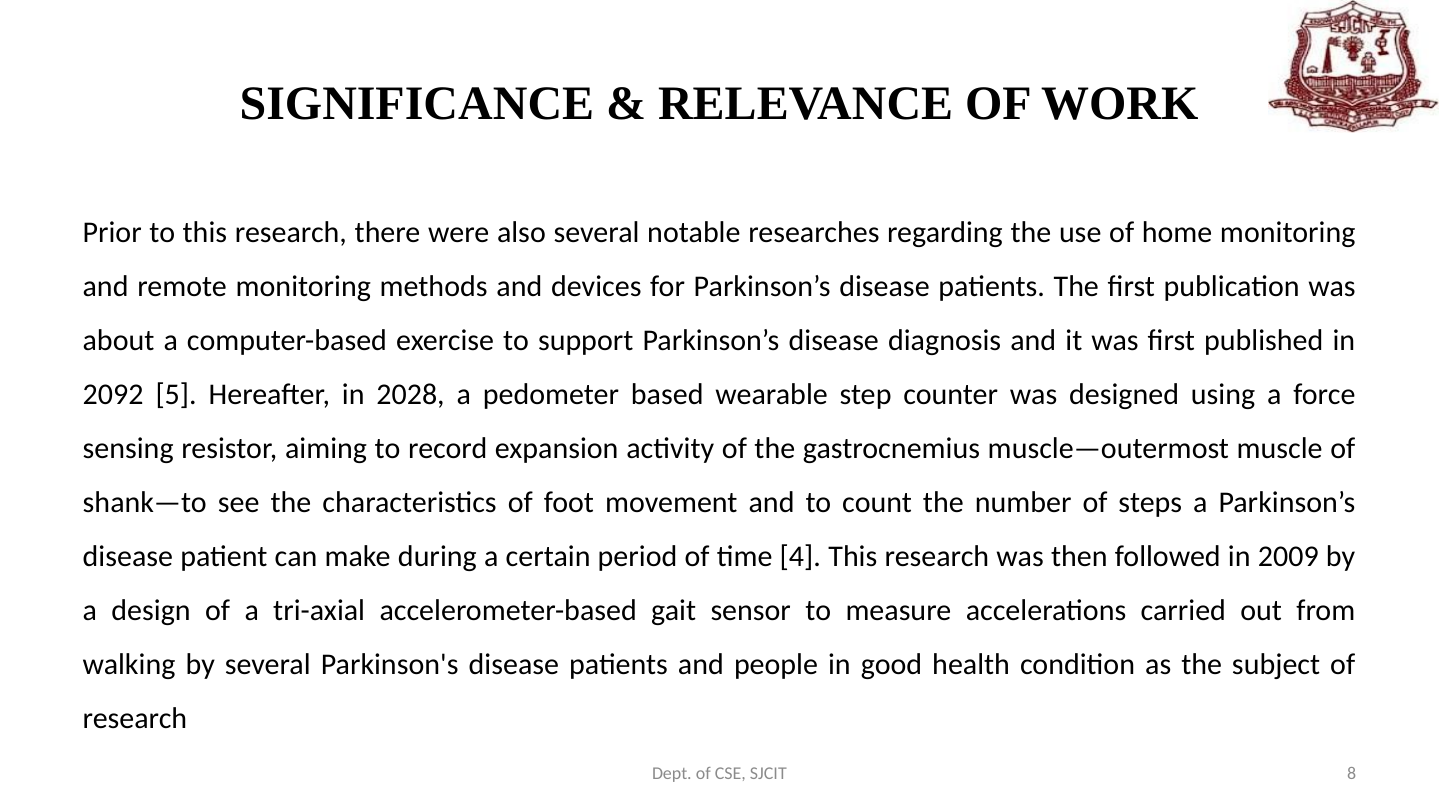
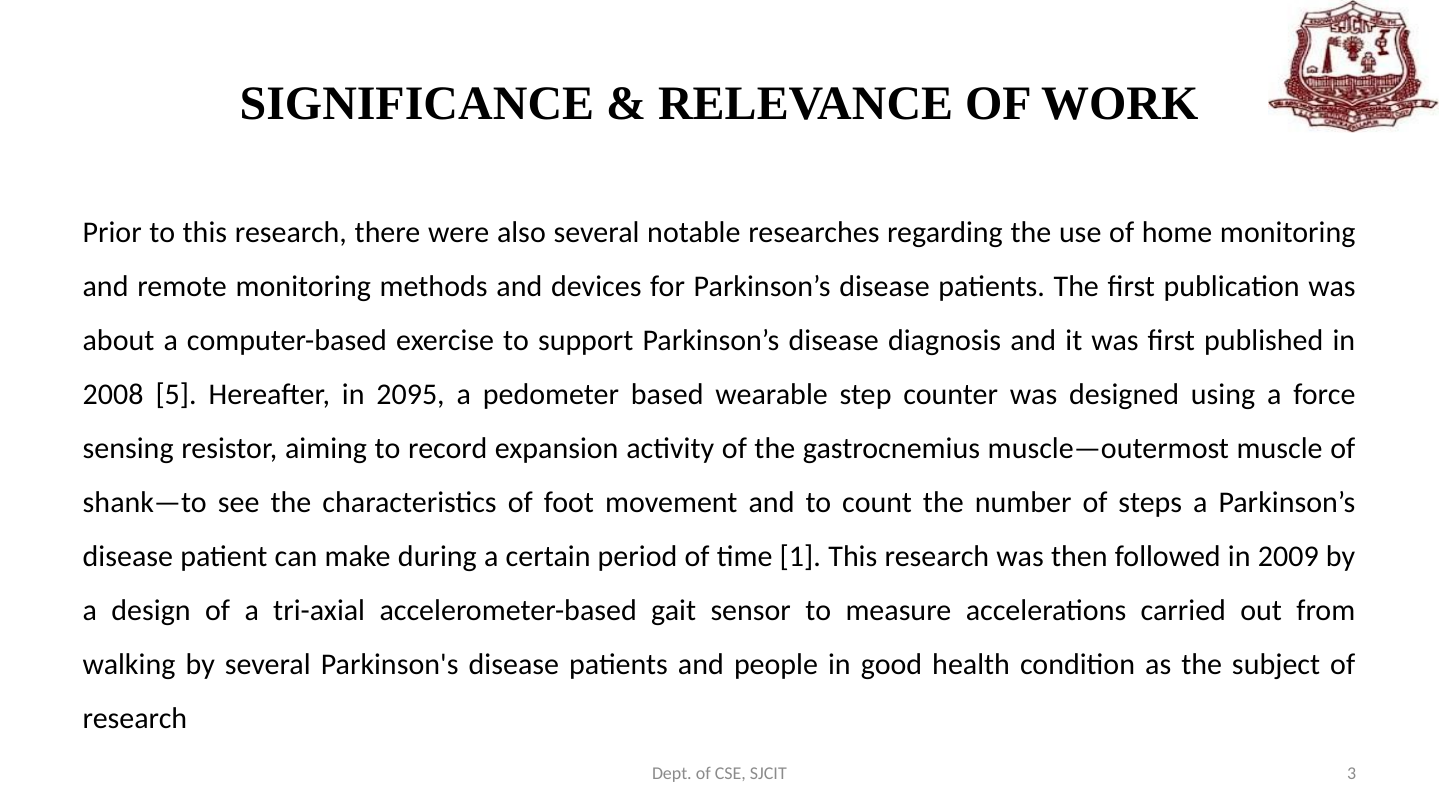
2092: 2092 -> 2008 (113, 394)
2028: 2028 -> 2095 (411, 394)
4: 4 -> 1 (800, 556)
8: 8 -> 3 (1352, 773)
